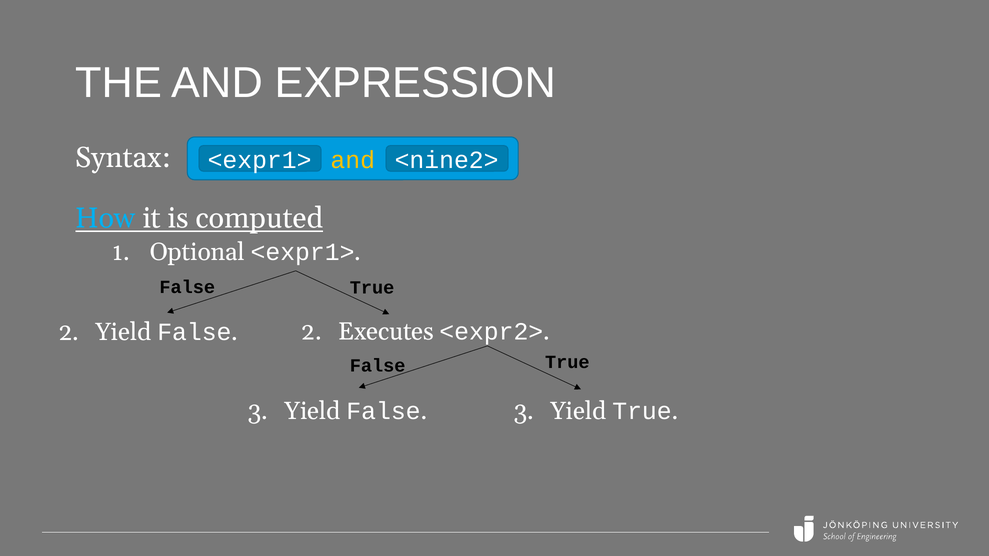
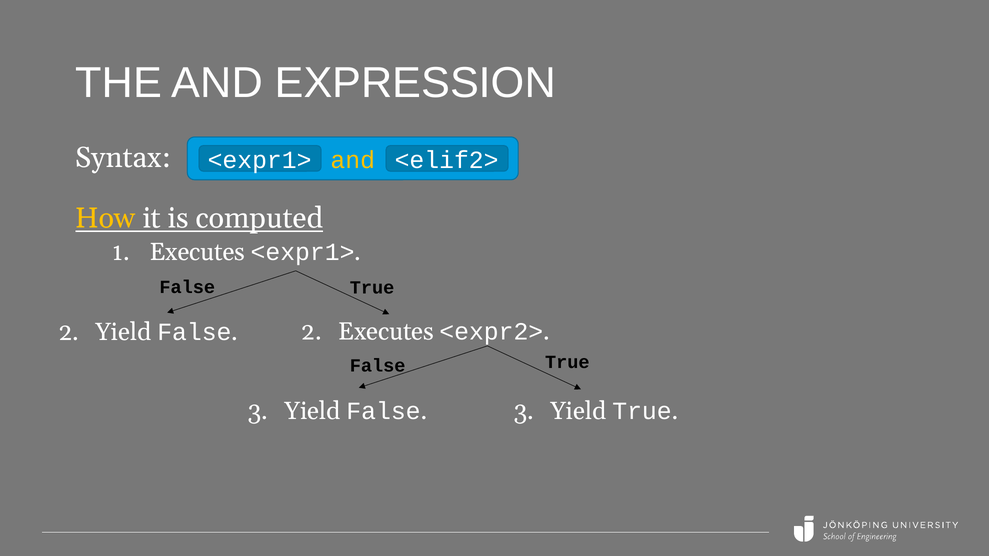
<nine2>: <nine2> -> <elif2> (447, 160)
How colour: light blue -> yellow (106, 218)
Optional: Optional -> Executes (197, 252)
